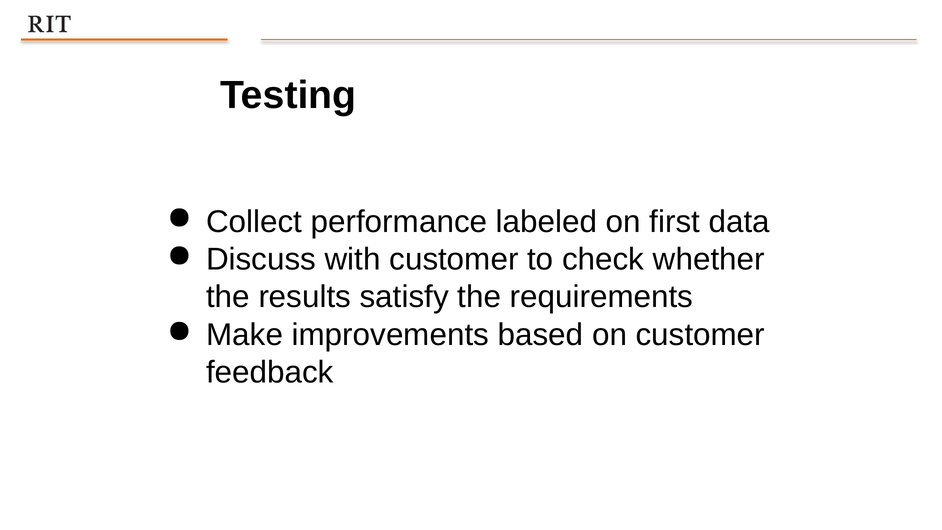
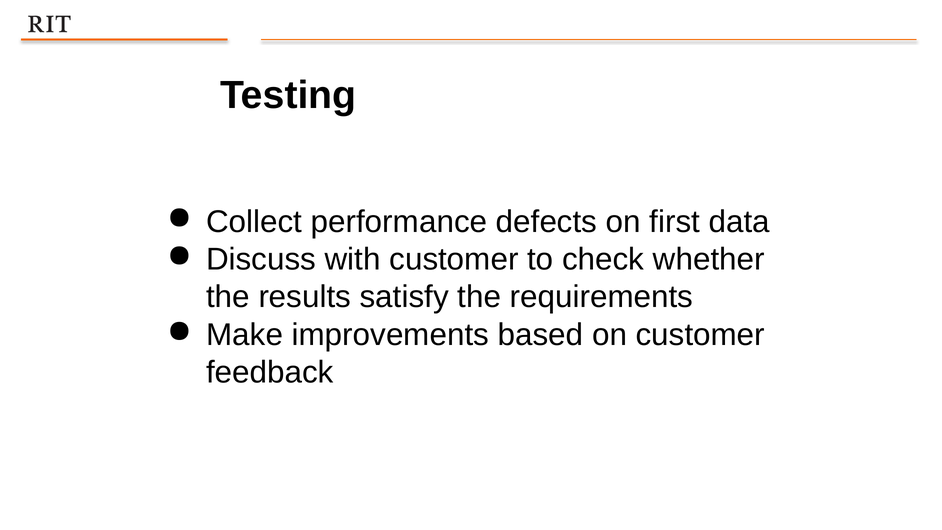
labeled: labeled -> defects (546, 222)
